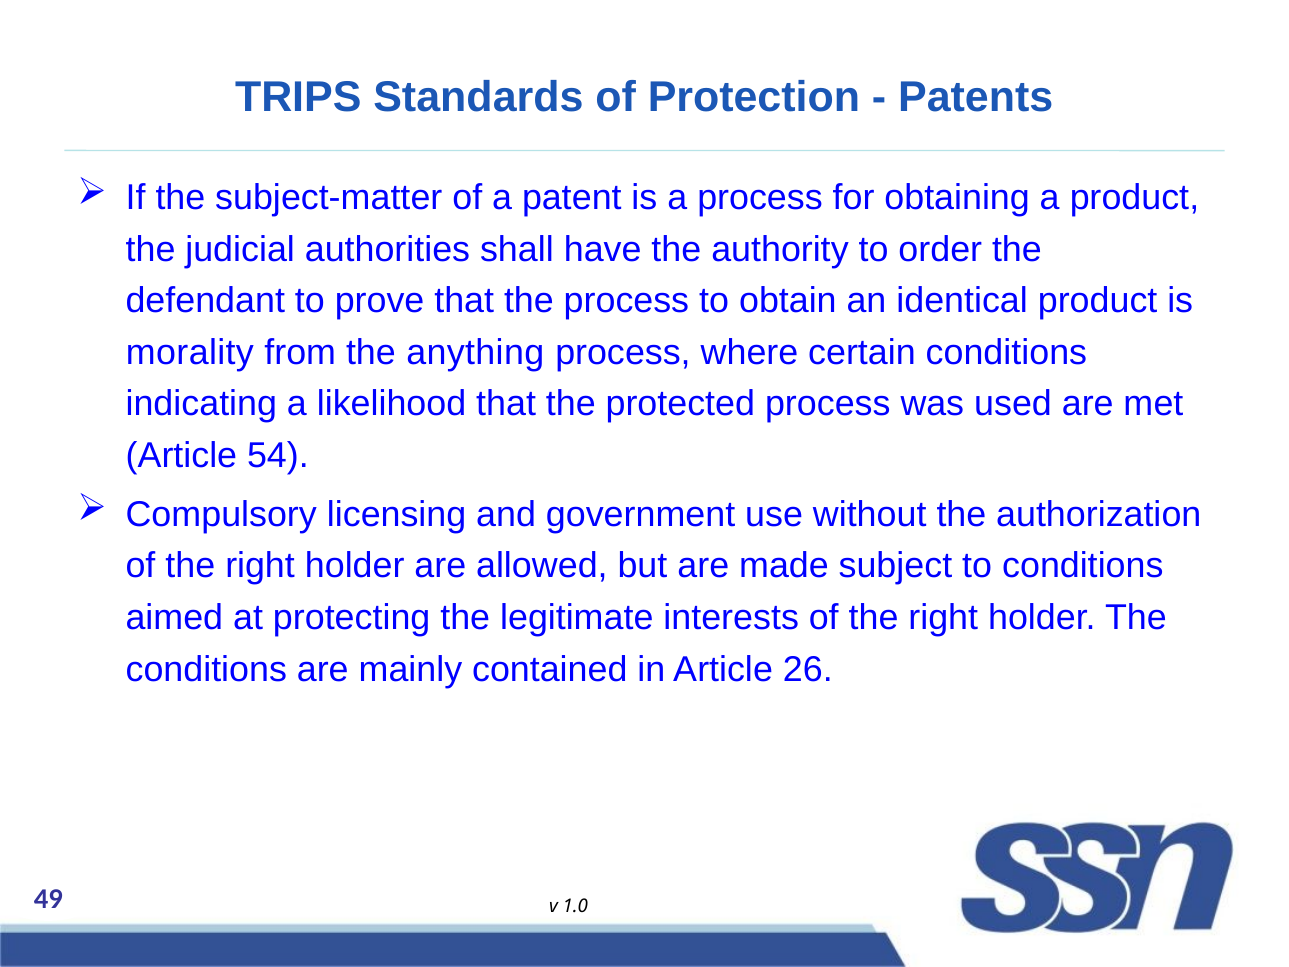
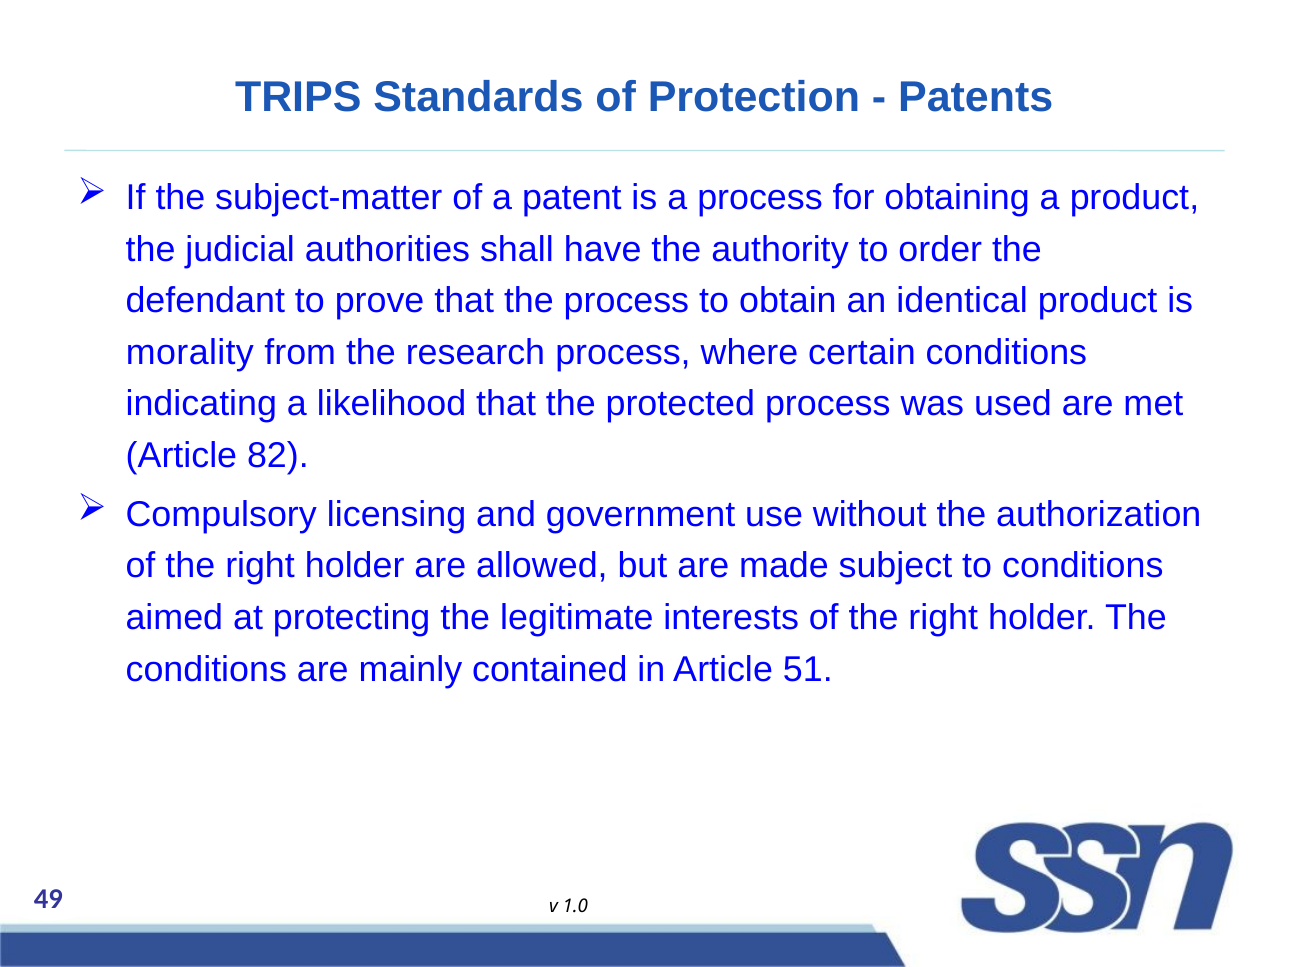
anything: anything -> research (475, 352)
54: 54 -> 82 (278, 456)
26: 26 -> 51 (808, 669)
